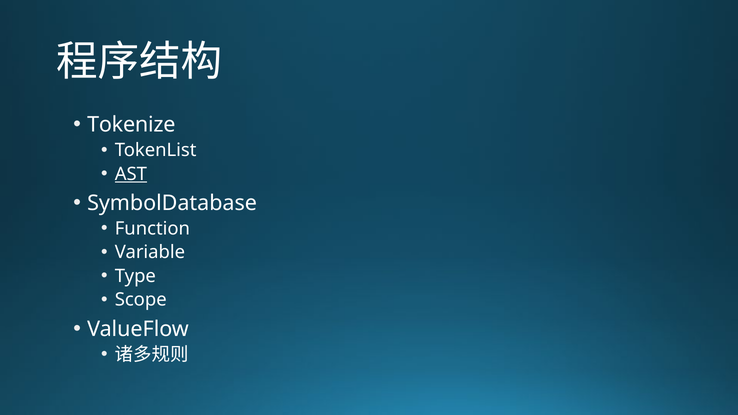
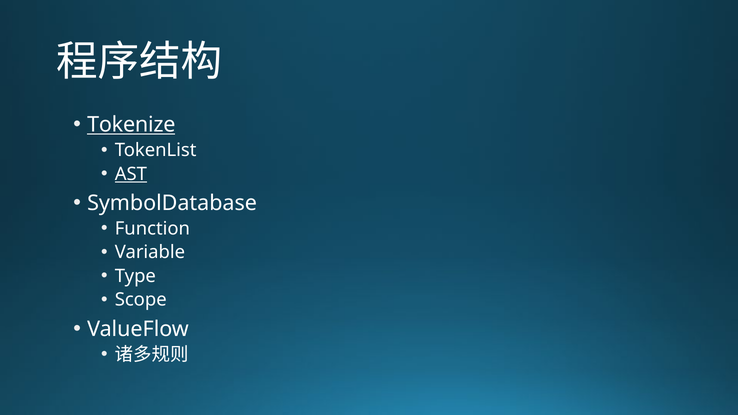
Tokenize underline: none -> present (131, 125)
